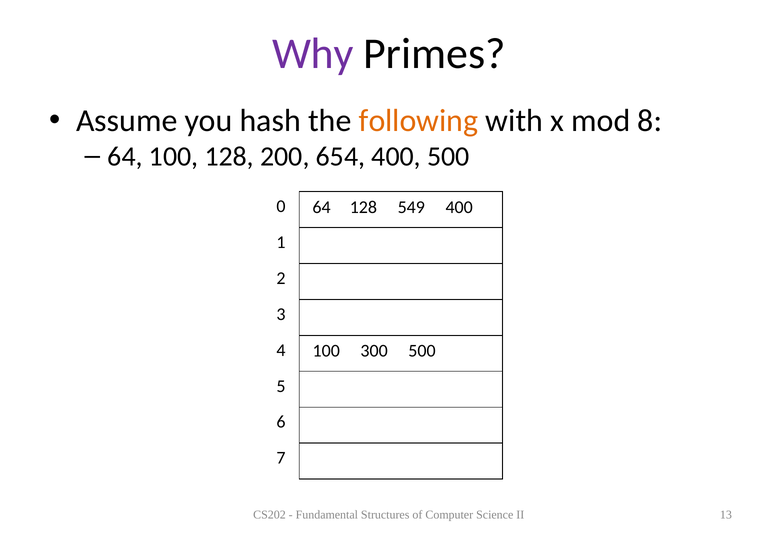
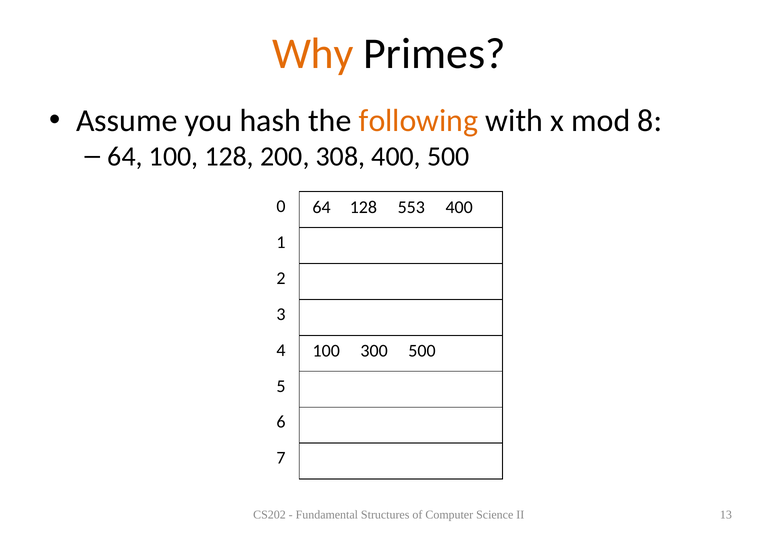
Why colour: purple -> orange (313, 54)
654: 654 -> 308 (340, 156)
549: 549 -> 553 (411, 207)
